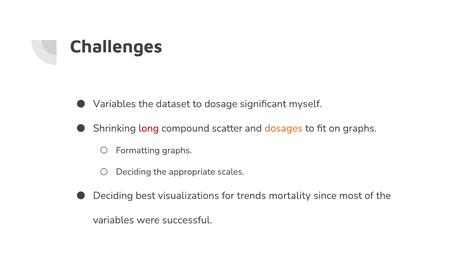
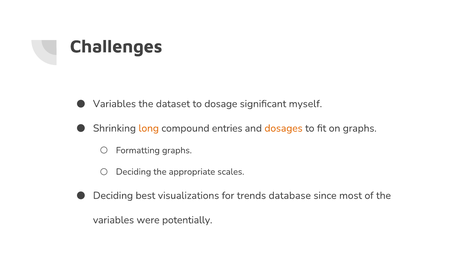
long colour: red -> orange (149, 128)
scatter: scatter -> entries (227, 128)
mortality: mortality -> database (290, 196)
successful: successful -> potentially (187, 220)
